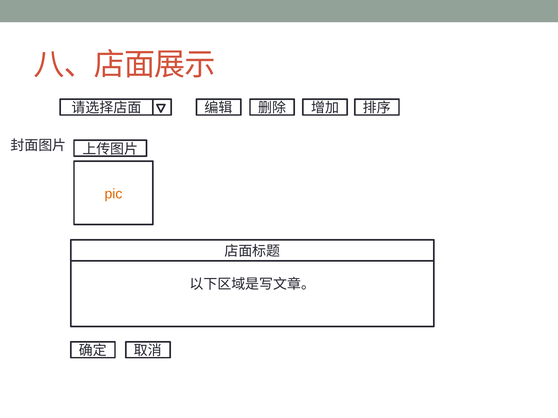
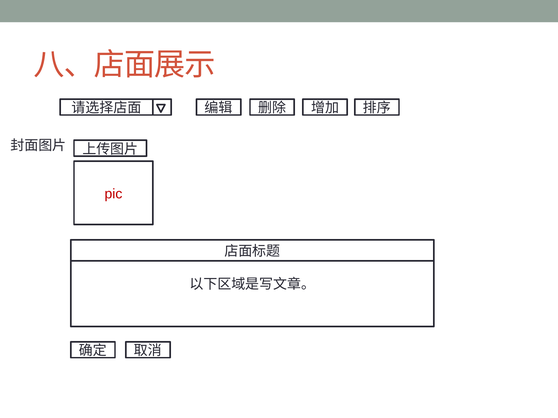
pic colour: orange -> red (113, 194)
